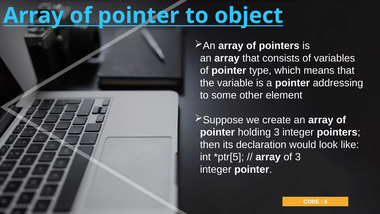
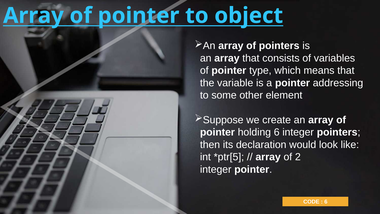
holding 3: 3 -> 6 (277, 132)
of 3: 3 -> 2 (298, 157)
